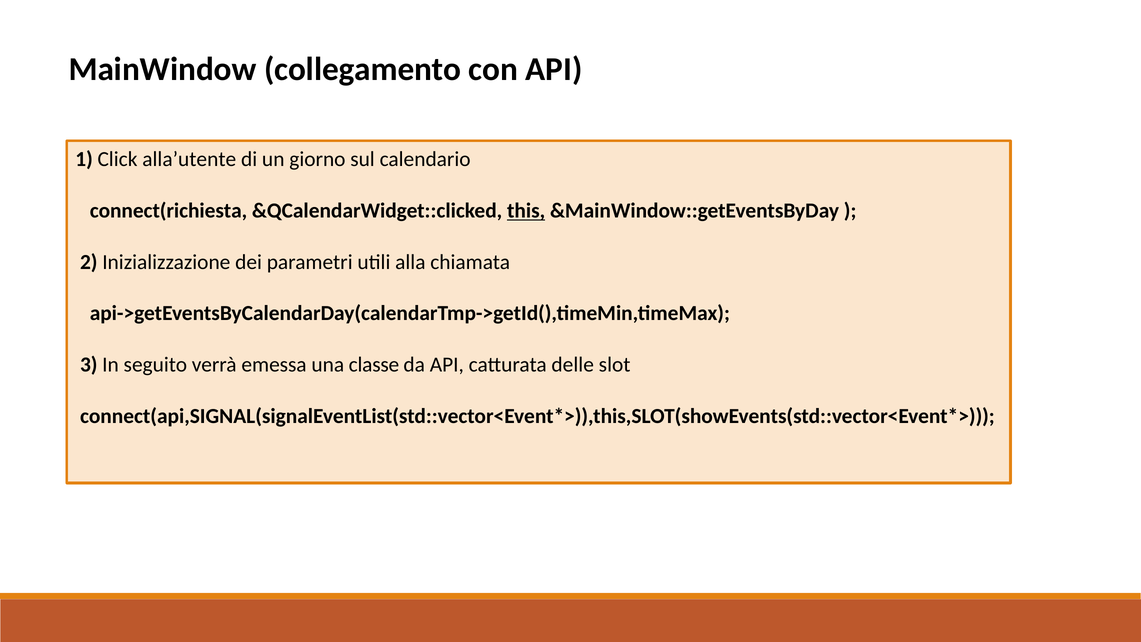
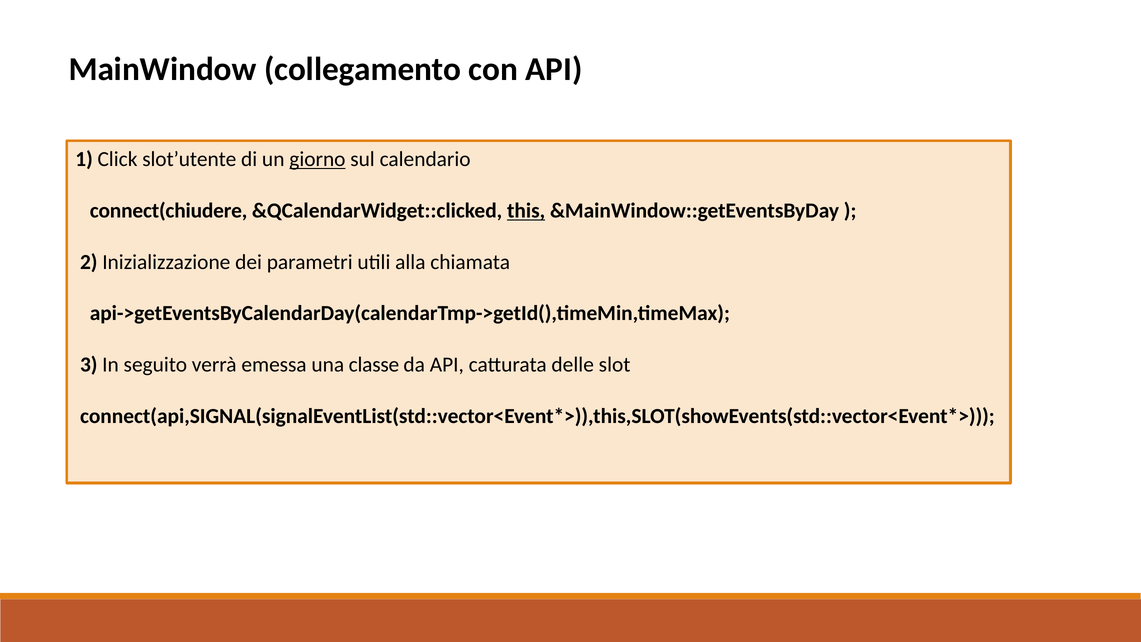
alla’utente: alla’utente -> slot’utente (189, 159)
giorno underline: none -> present (317, 159)
connect(richiesta: connect(richiesta -> connect(chiudere (169, 211)
